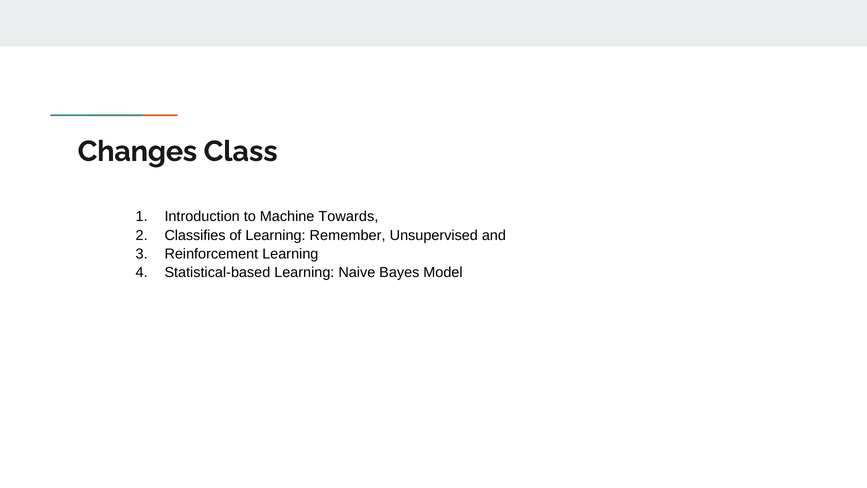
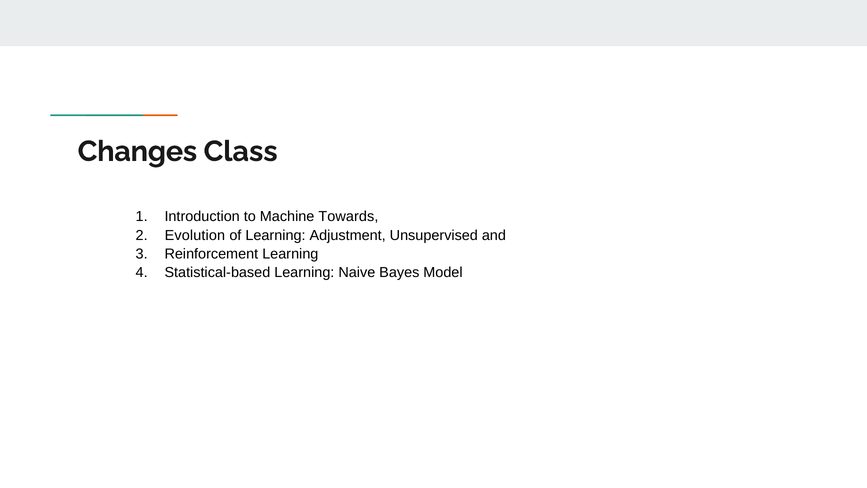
Classifies: Classifies -> Evolution (195, 235)
Remember: Remember -> Adjustment (348, 235)
